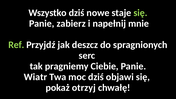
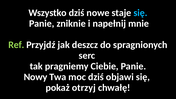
się colour: light green -> light blue (140, 13)
zabierz: zabierz -> zniknie (71, 23)
Wiatr: Wiatr -> Nowy (36, 77)
